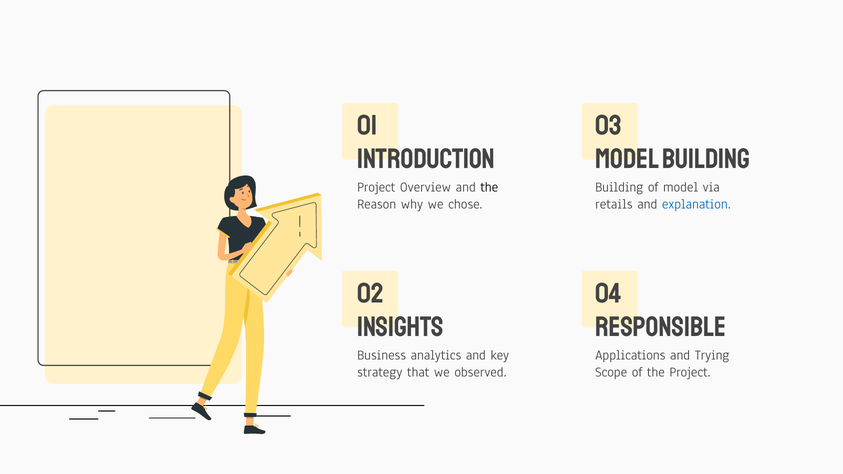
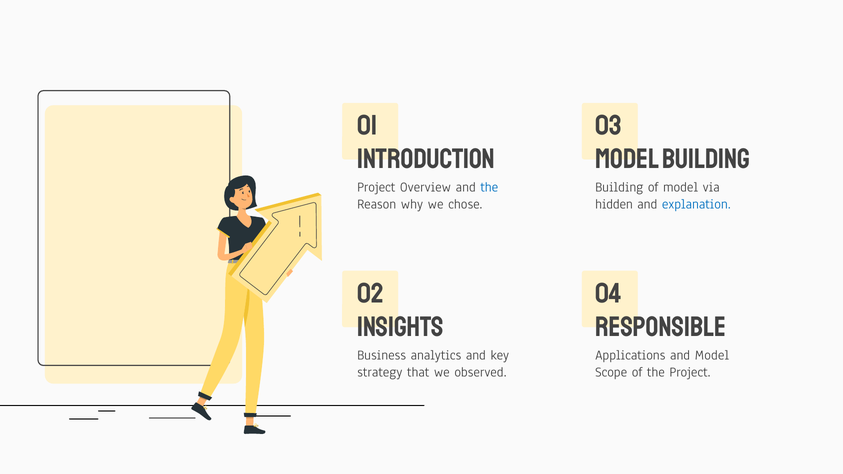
the colour: black -> blue (489, 187)
retails: retails -> hidden (614, 204)
and Trying: Trying -> Model (712, 355)
